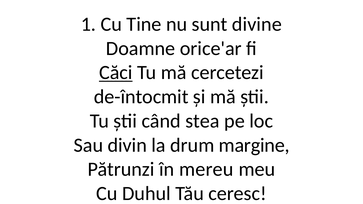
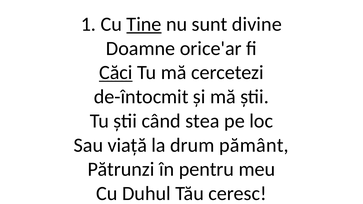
Tine underline: none -> present (144, 24)
divin: divin -> viață (127, 145)
margine: margine -> pământ (254, 145)
mereu: mereu -> pentru (206, 169)
